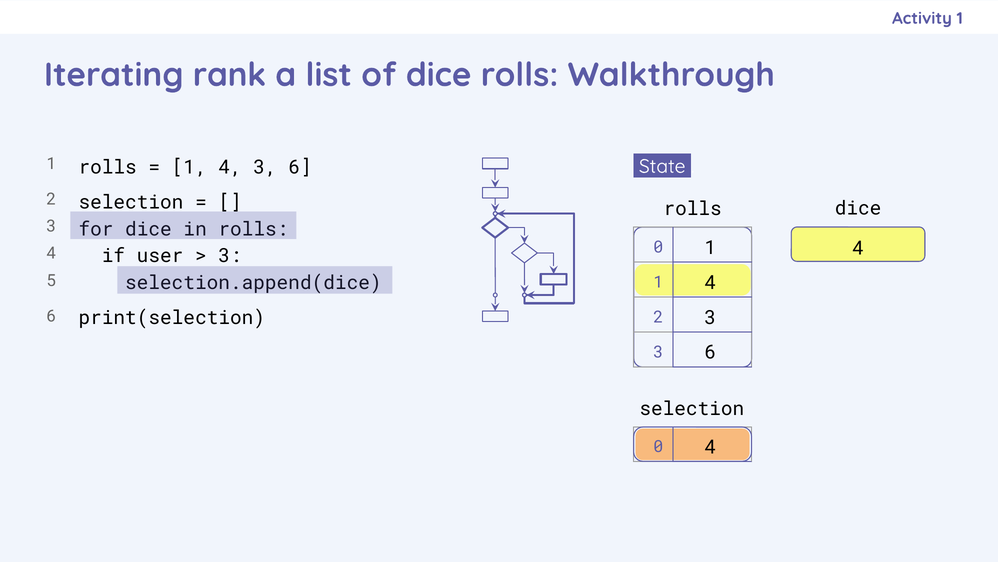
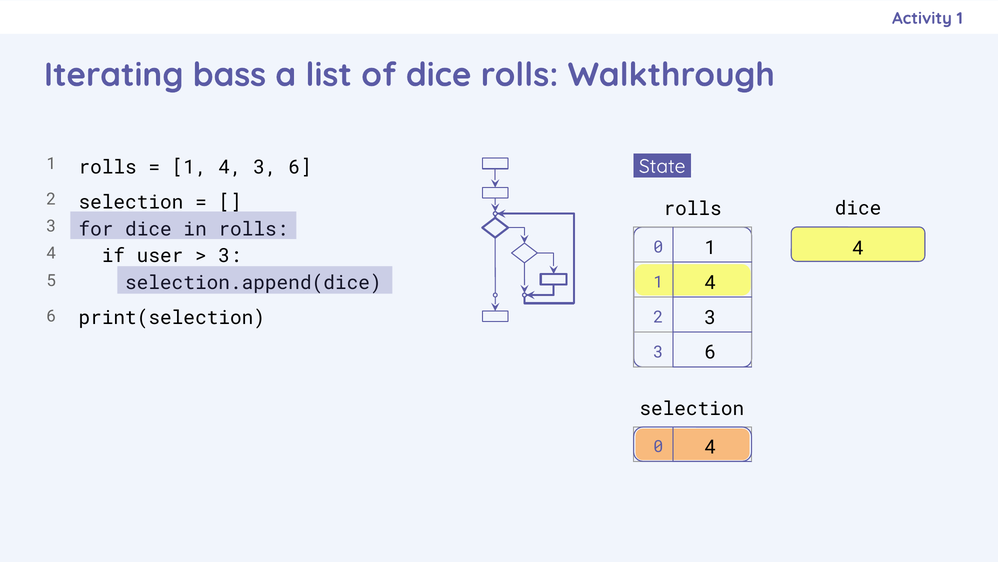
rank: rank -> bass (229, 75)
